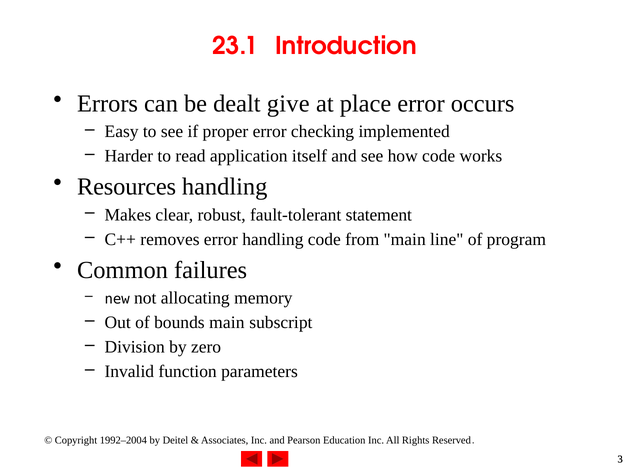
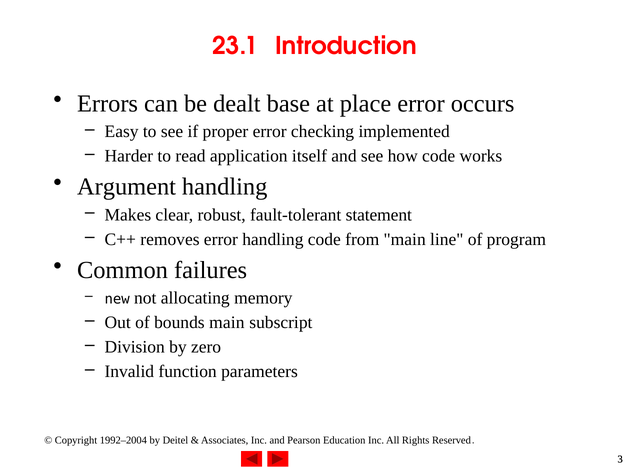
give: give -> base (288, 103)
Resources: Resources -> Argument (127, 187)
